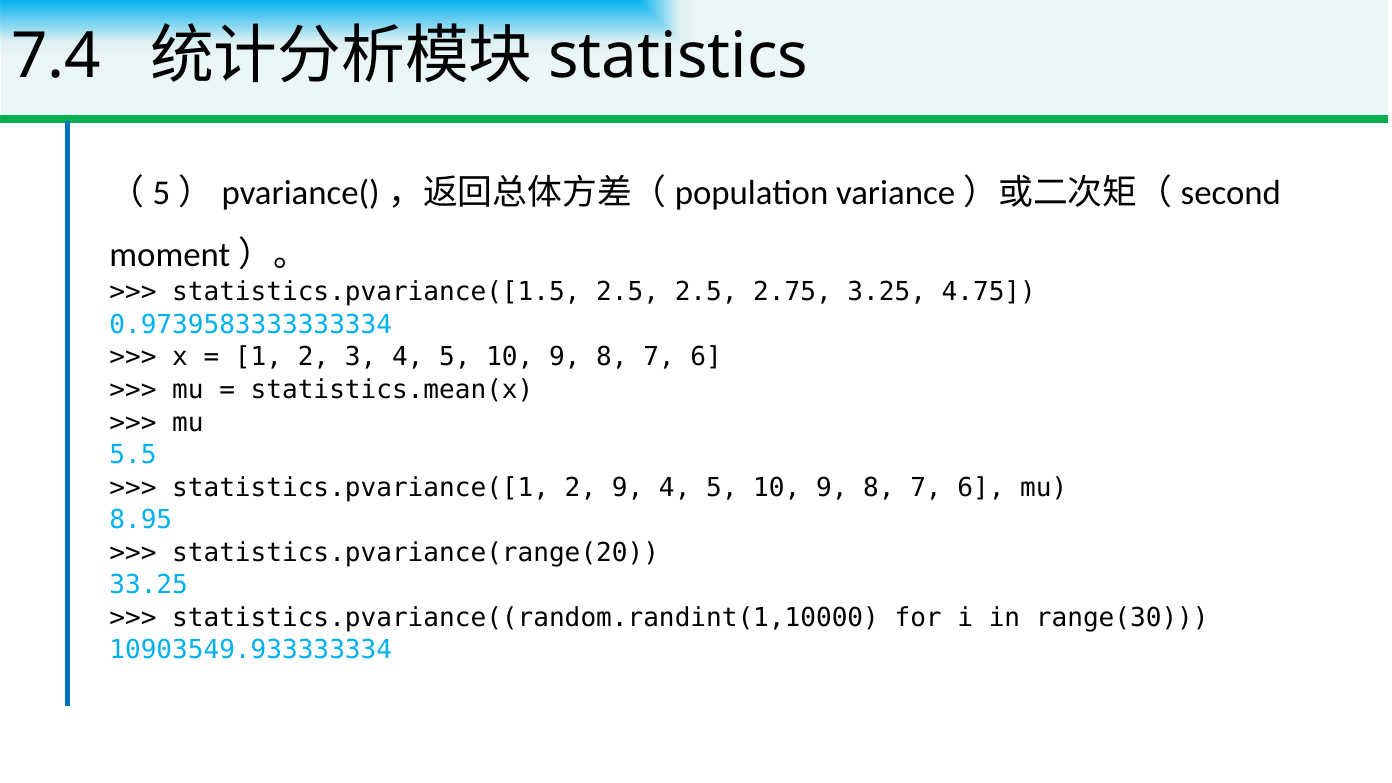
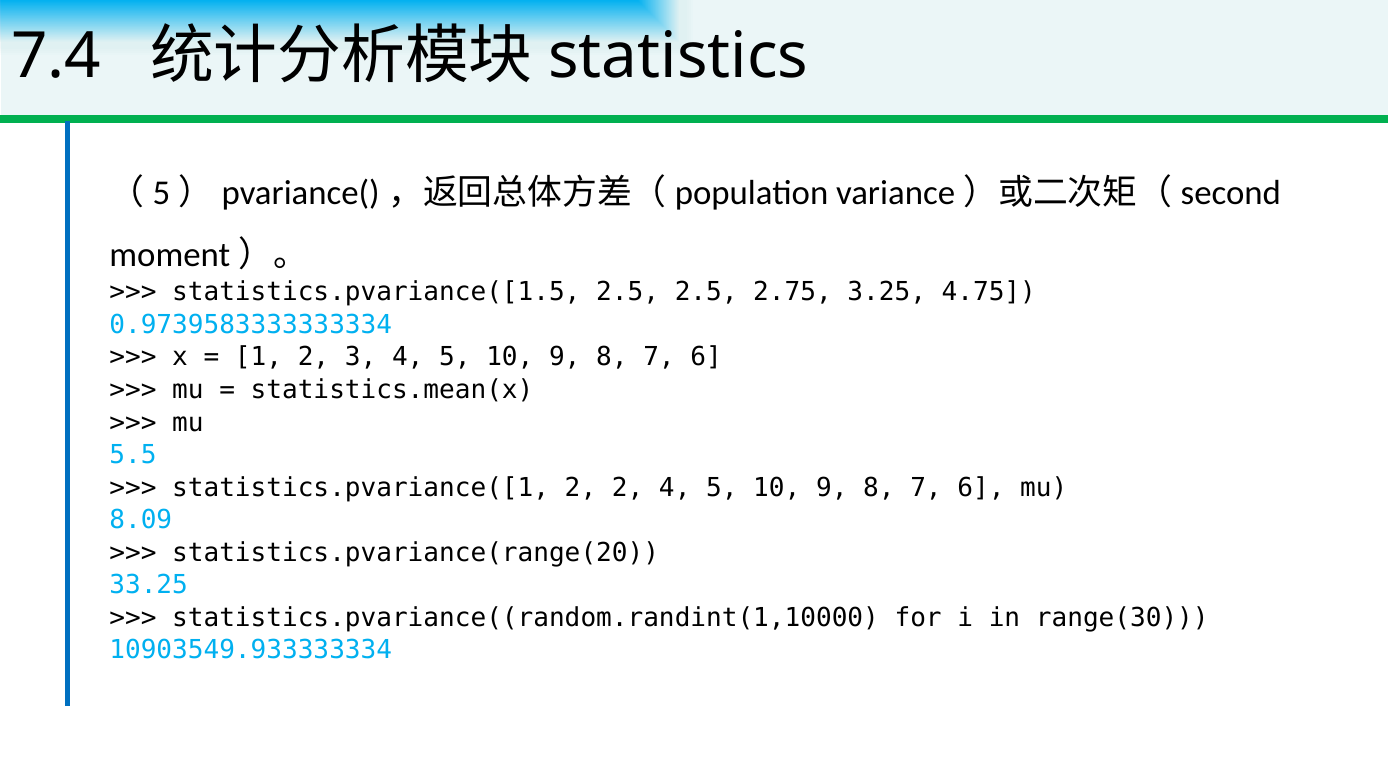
2 9: 9 -> 2 (628, 488)
8.95: 8.95 -> 8.09 (141, 520)
